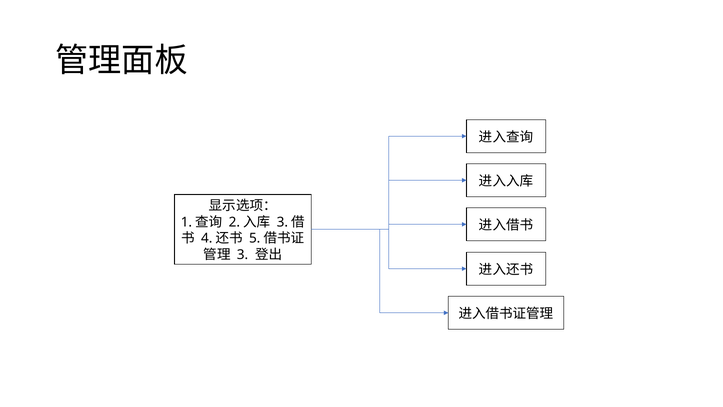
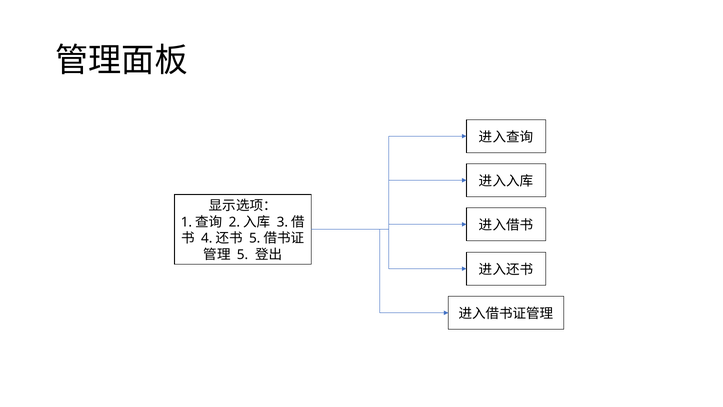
3: 3 -> 5 (243, 255)
